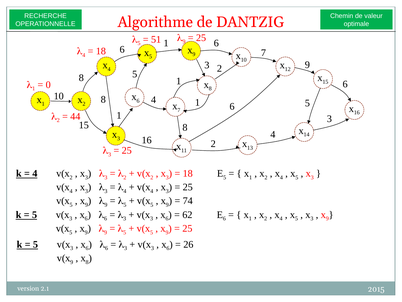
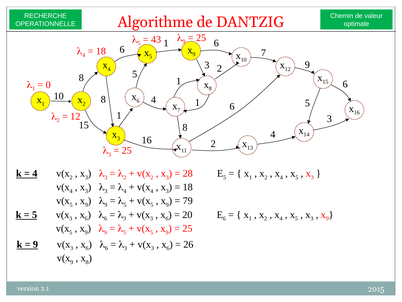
51: 51 -> 43 (156, 39)
44: 44 -> 12 (75, 116)
18: 18 -> 28 (188, 173)
25: 25 -> 18 (188, 187)
74: 74 -> 79 (188, 201)
62: 62 -> 20 (187, 214)
5: 5 -> 9 (35, 244)
